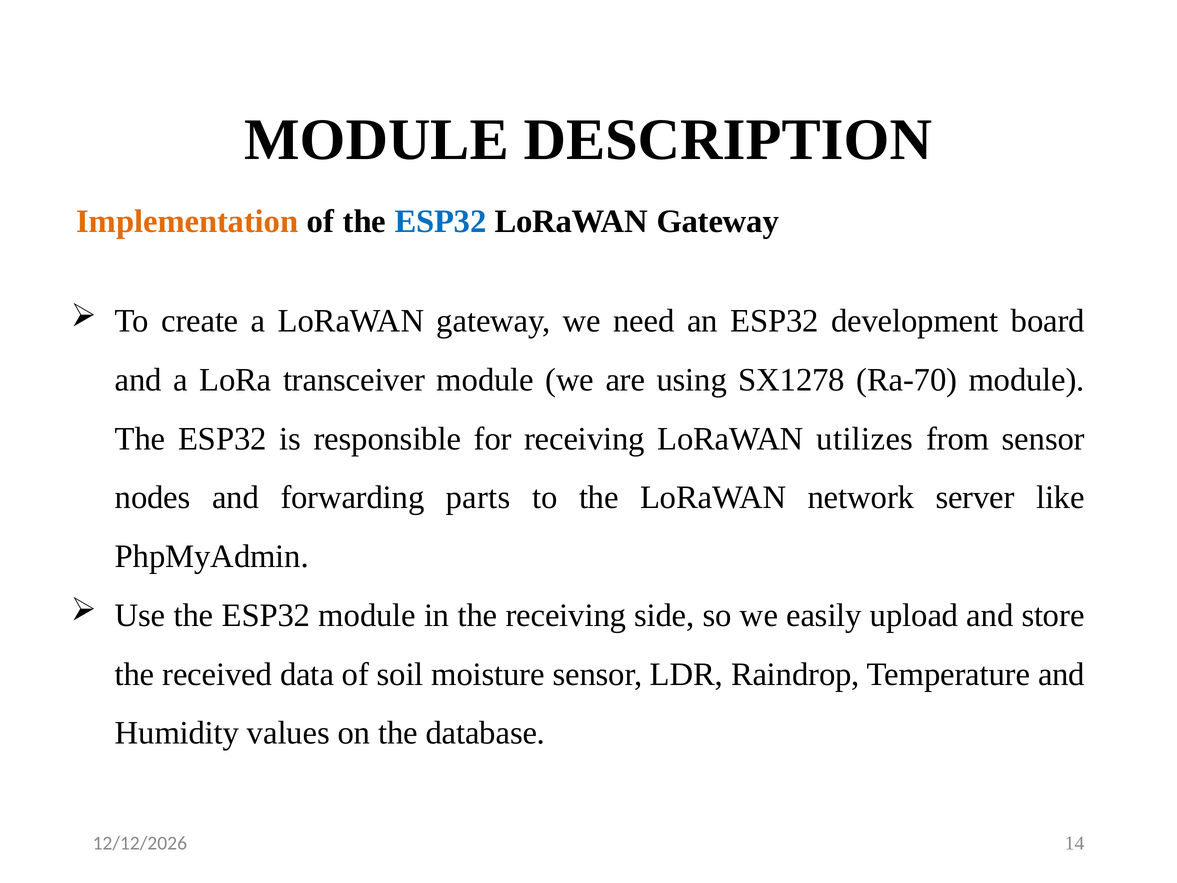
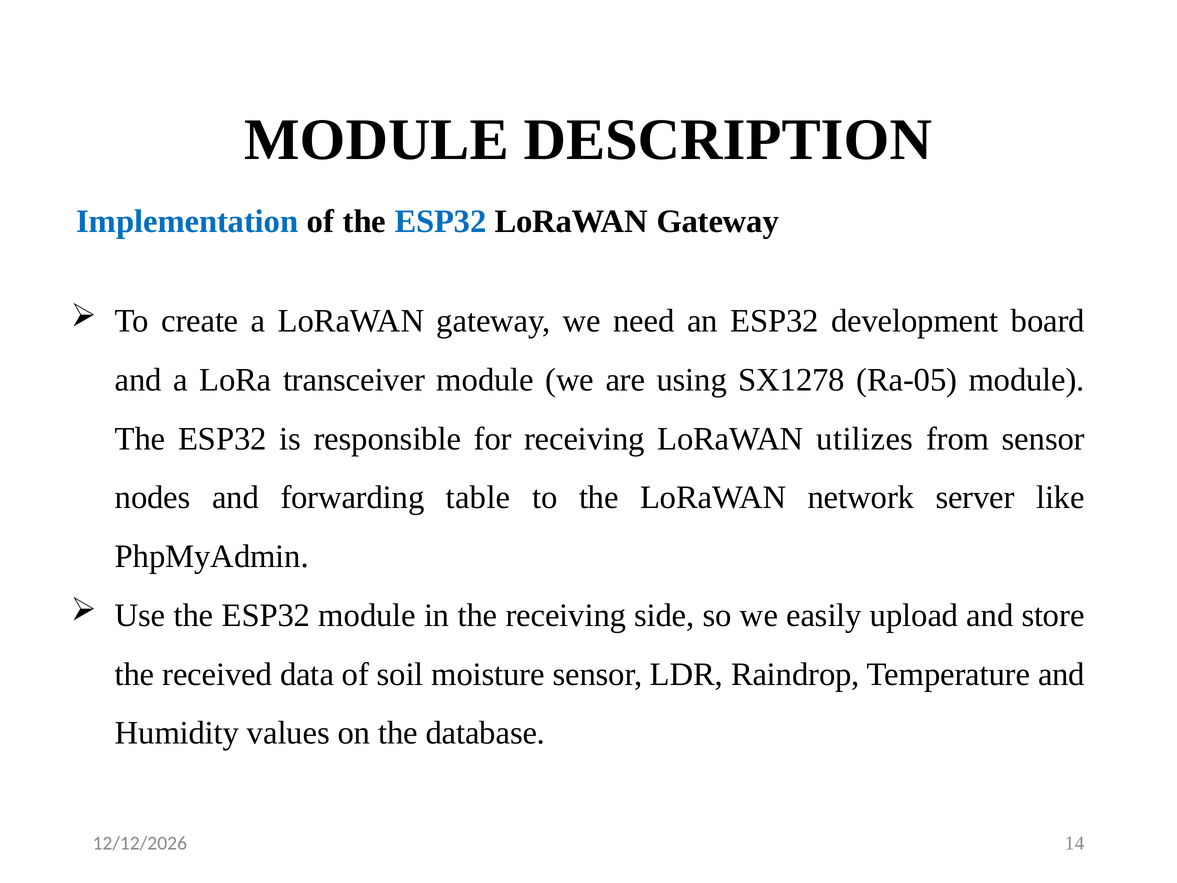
Implementation colour: orange -> blue (187, 221)
Ra-70: Ra-70 -> Ra-05 (907, 380)
parts: parts -> table (478, 497)
